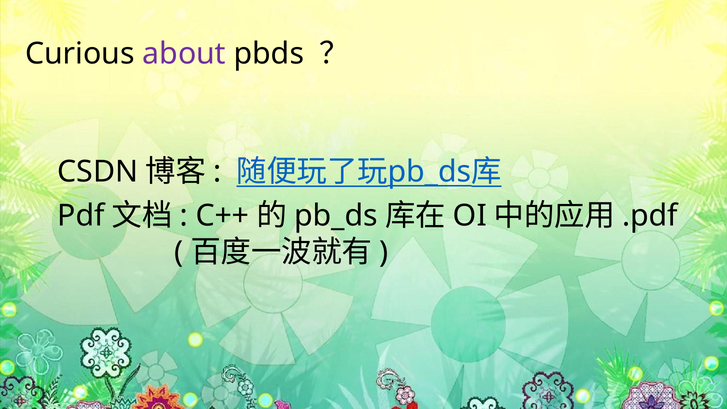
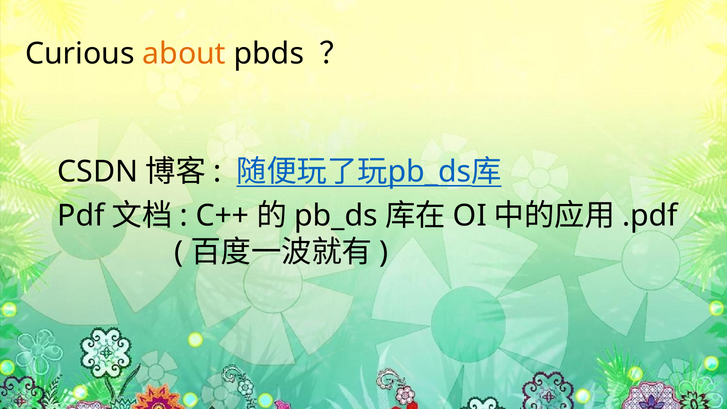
about colour: purple -> orange (184, 54)
